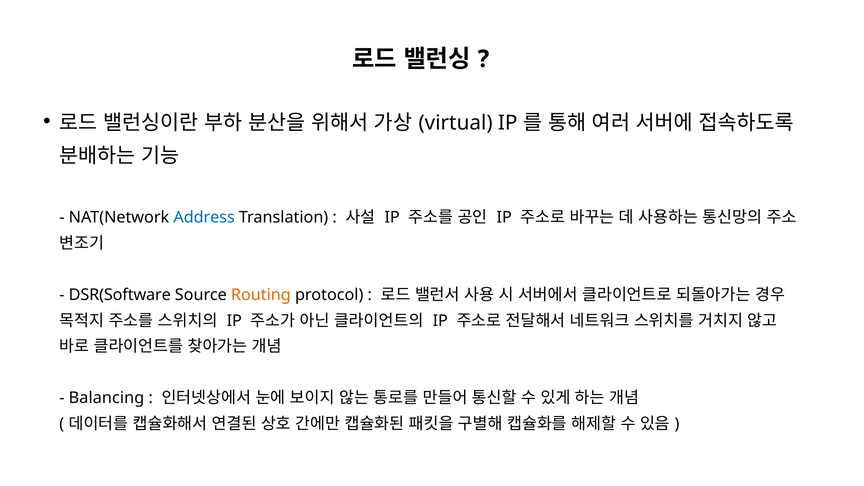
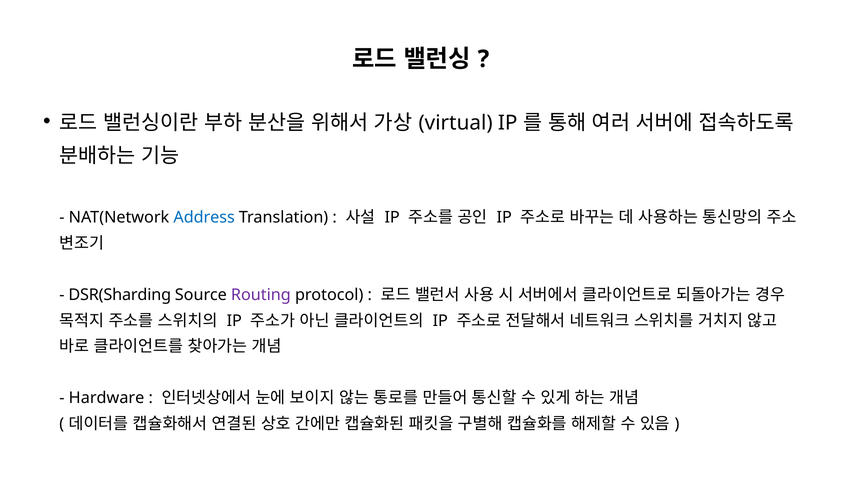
DSR(Software: DSR(Software -> DSR(Sharding (120, 295)
Routing colour: orange -> purple (261, 295)
Balancing: Balancing -> Hardware (107, 398)
